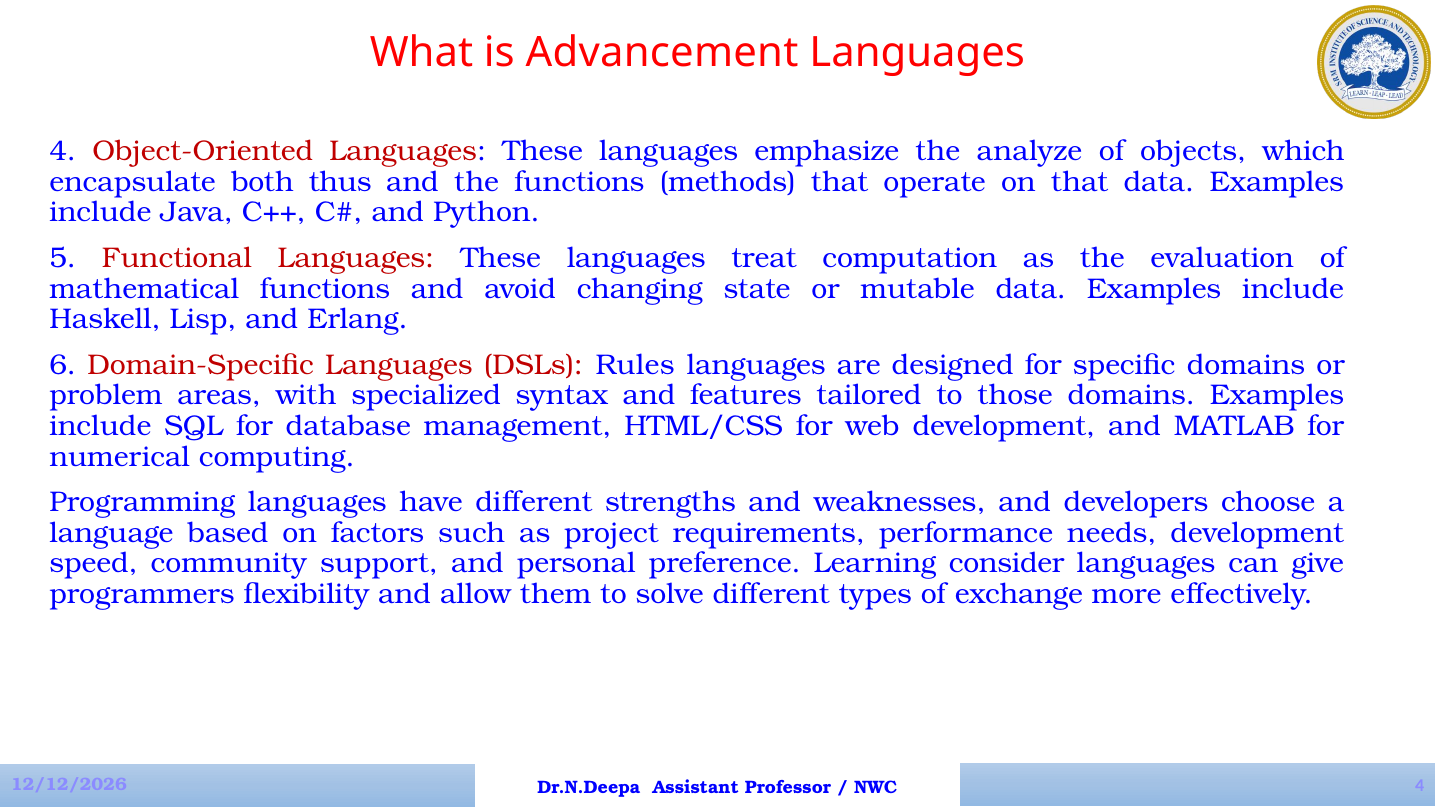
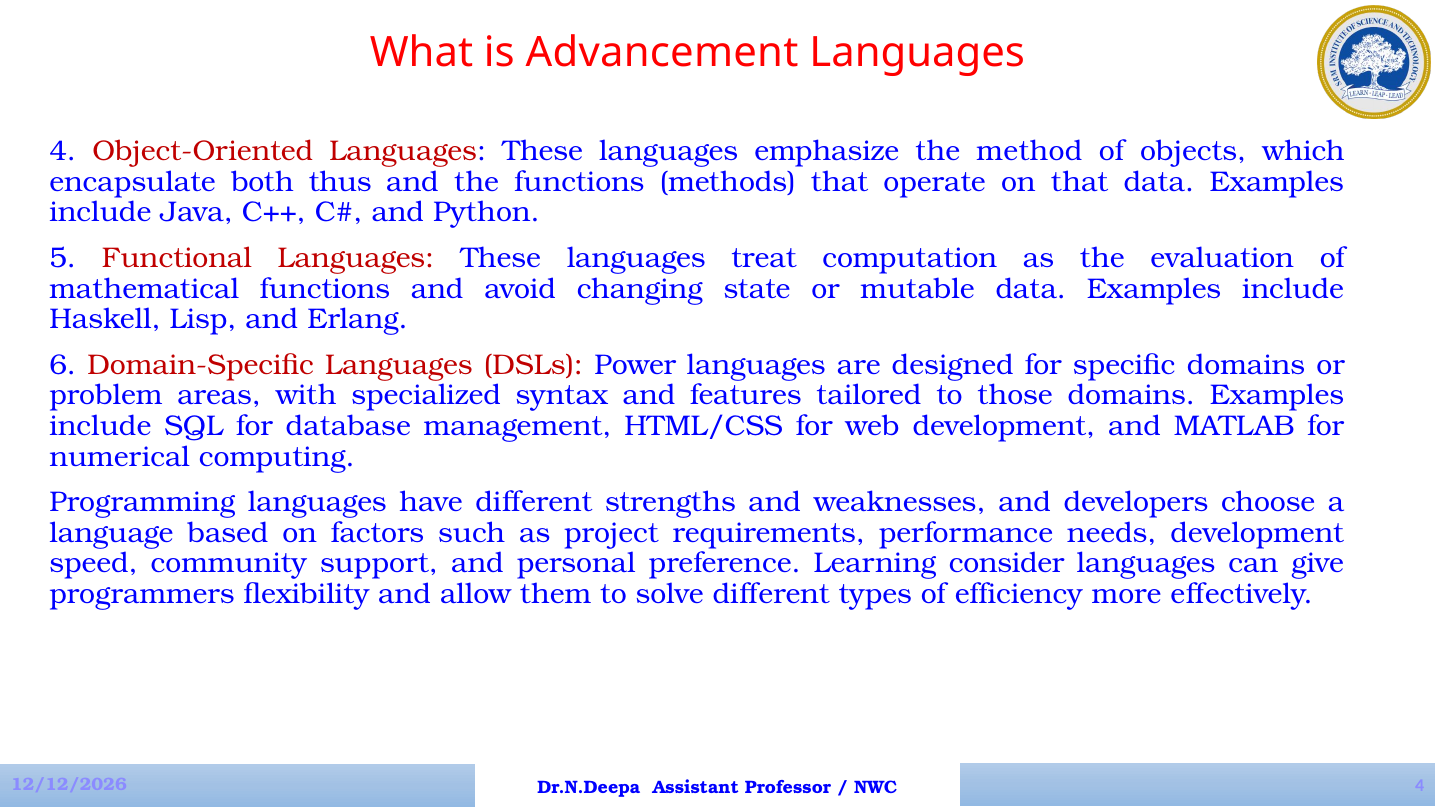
analyze: analyze -> method (1029, 151)
Rules: Rules -> Power (635, 365)
exchange: exchange -> efficiency (1019, 594)
